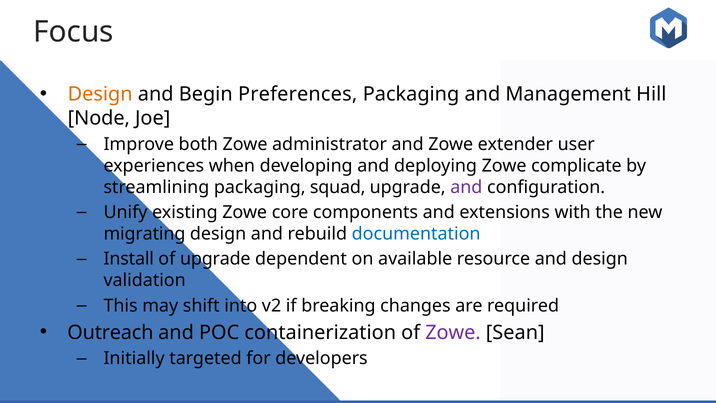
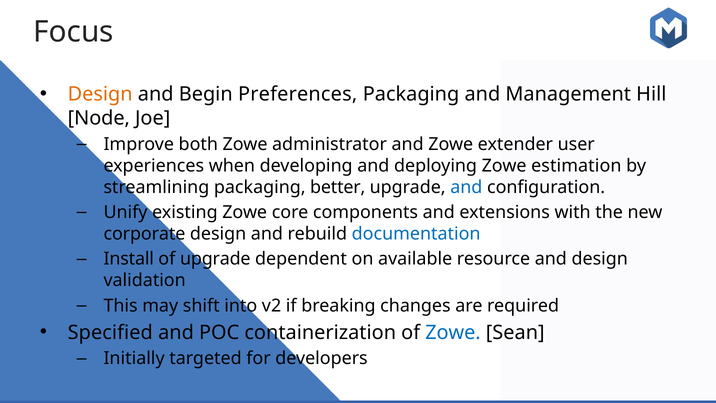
complicate: complicate -> estimation (576, 166)
squad: squad -> better (338, 187)
and colour: purple -> blue (466, 187)
migrating: migrating -> corporate (144, 234)
Outreach: Outreach -> Specified (110, 332)
Zowe colour: purple -> blue (453, 332)
